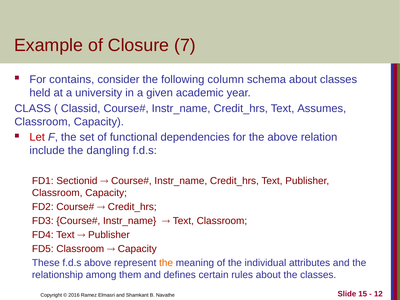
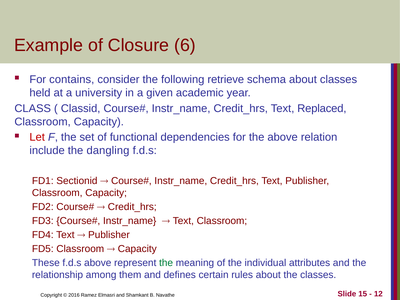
7: 7 -> 6 (185, 45)
column: column -> retrieve (226, 79)
Assumes: Assumes -> Replaced (322, 108)
the colour: orange -> green (166, 263)
